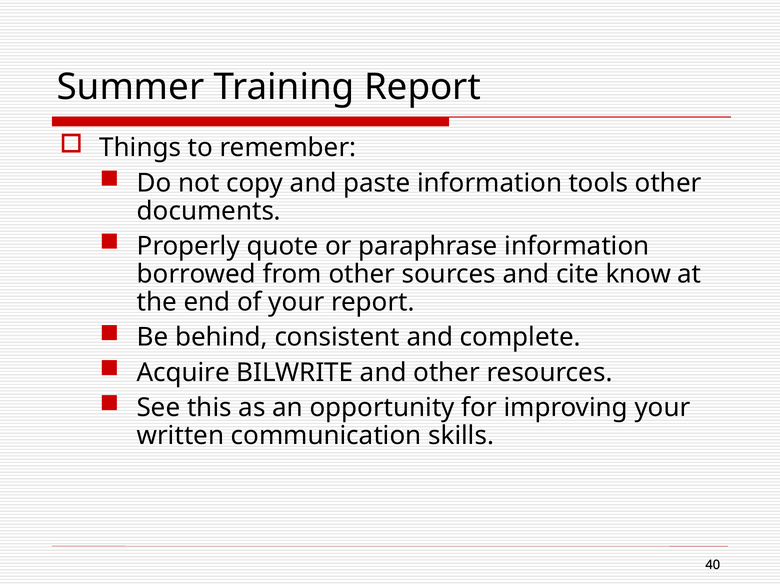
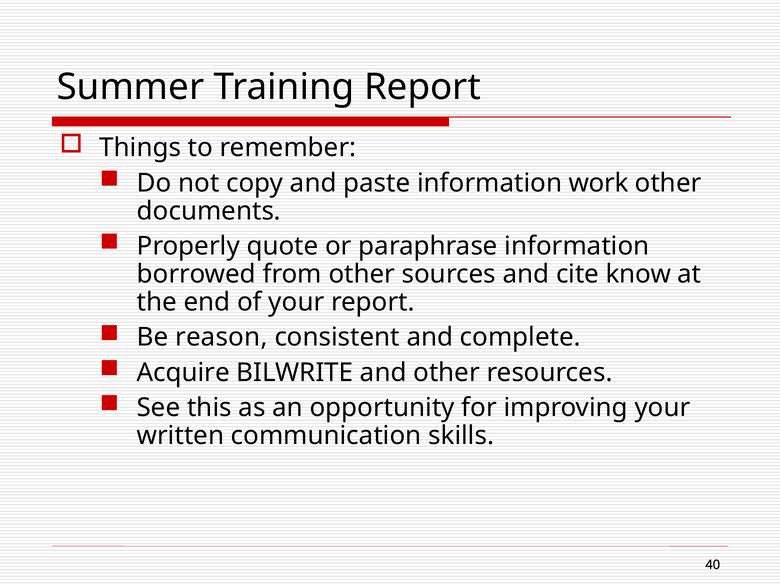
tools: tools -> work (599, 183)
behind: behind -> reason (221, 337)
